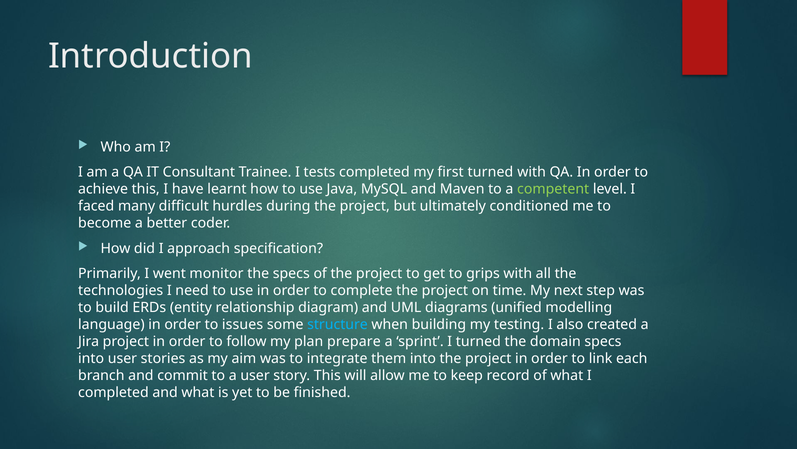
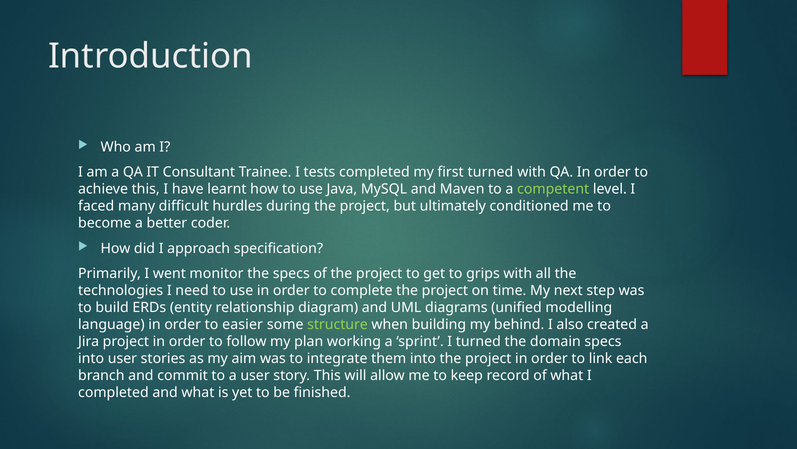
issues: issues -> easier (243, 324)
structure colour: light blue -> light green (337, 324)
testing: testing -> behind (519, 324)
prepare: prepare -> working (354, 341)
